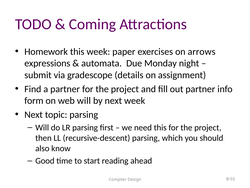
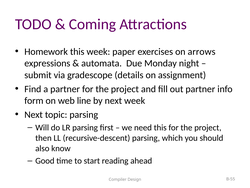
web will: will -> line (84, 100)
